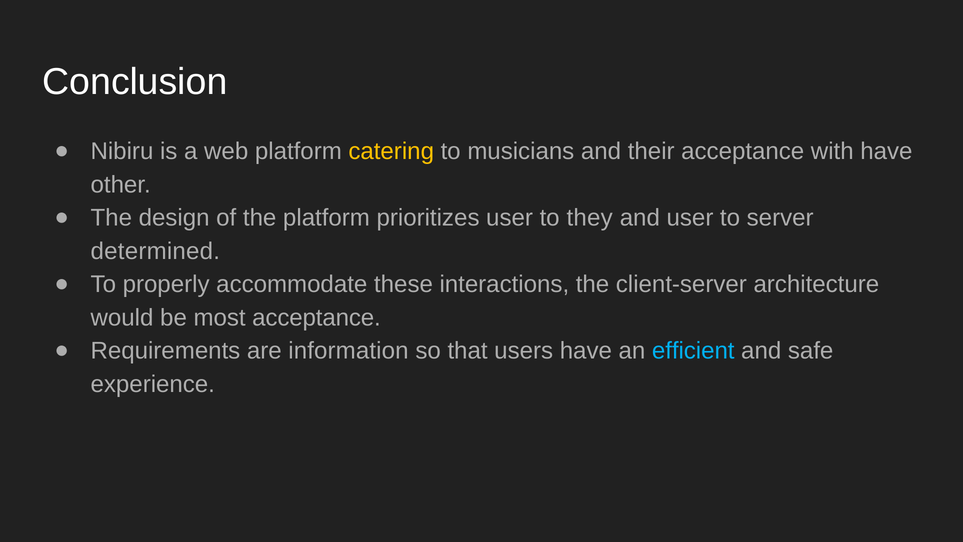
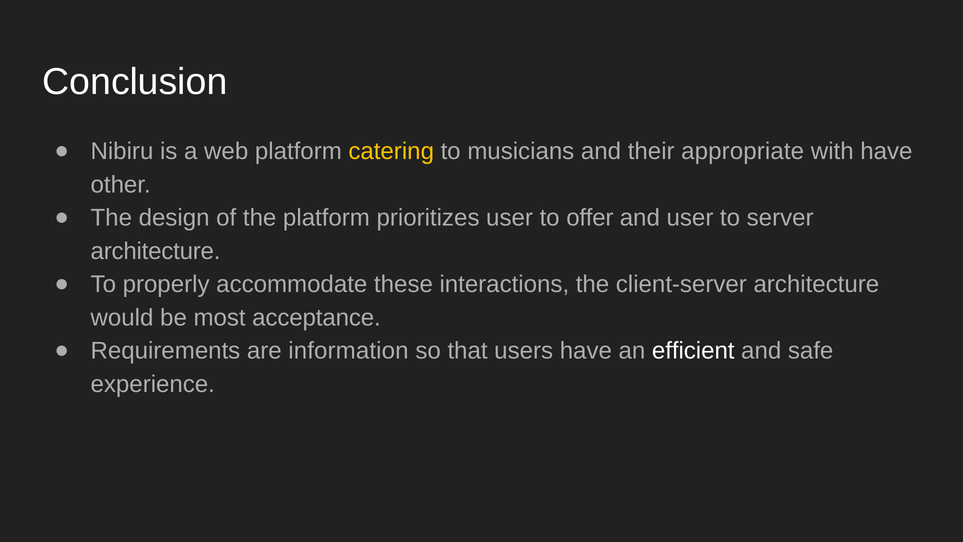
their acceptance: acceptance -> appropriate (743, 151)
they: they -> offer (590, 218)
determined: determined -> architecture (156, 251)
efficient colour: light blue -> white (693, 351)
